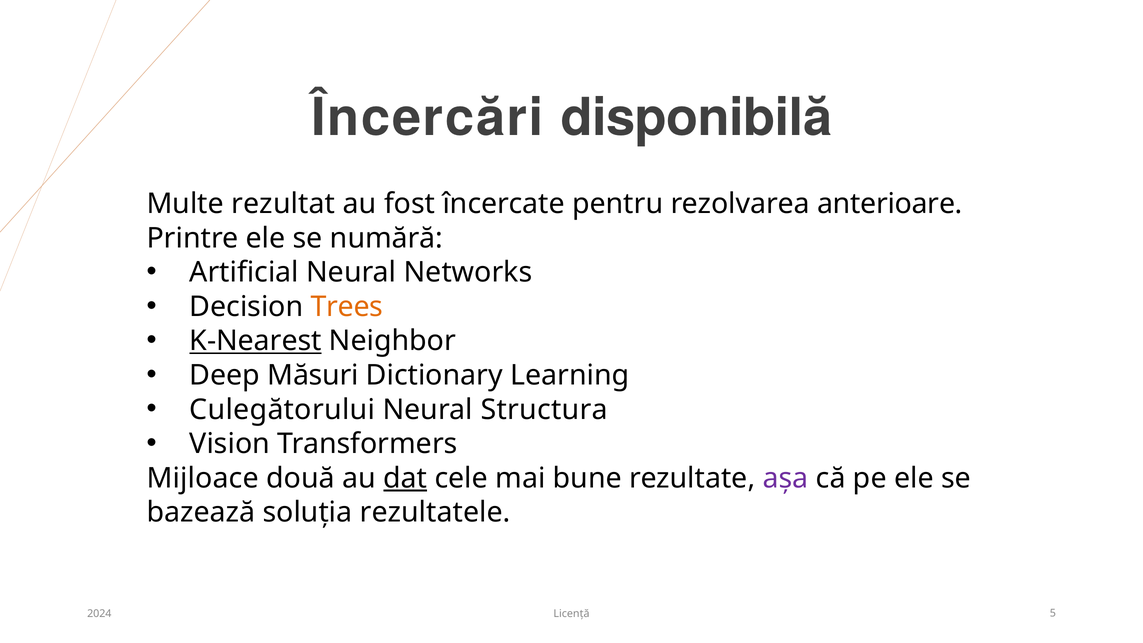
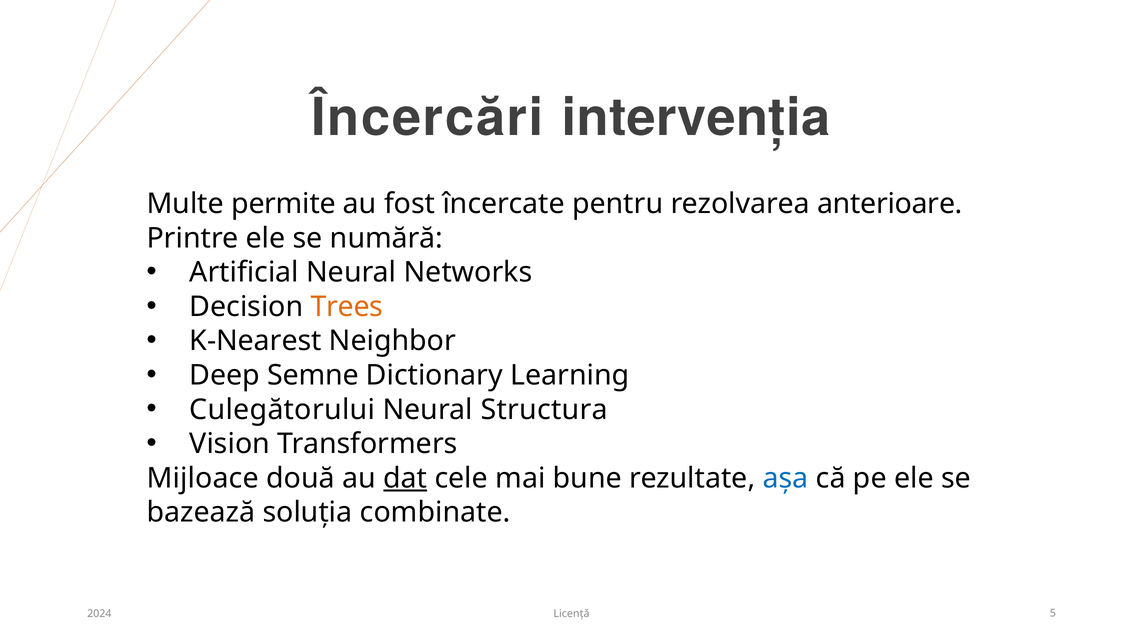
disponibilă: disponibilă -> intervenția (696, 118)
rezultat: rezultat -> permite (284, 204)
K-Nearest underline: present -> none (256, 341)
Măsuri: Măsuri -> Semne (313, 375)
așa colour: purple -> blue (786, 478)
rezultatele: rezultatele -> combinate (435, 512)
